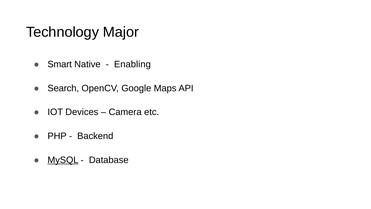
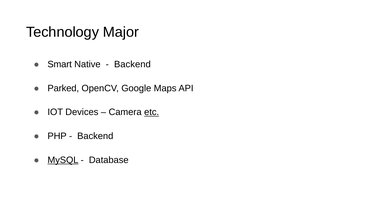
Enabling: Enabling -> Backend (132, 64)
Search: Search -> Parked (63, 88)
etc underline: none -> present (152, 112)
